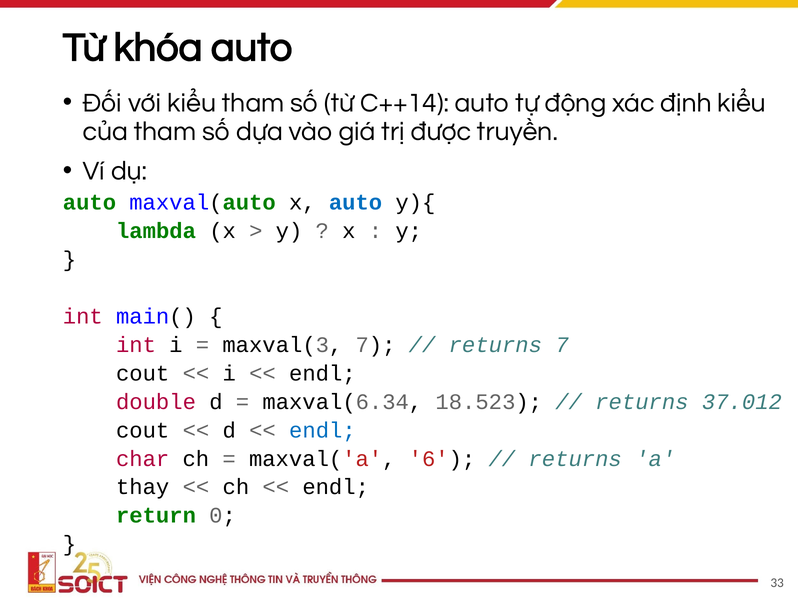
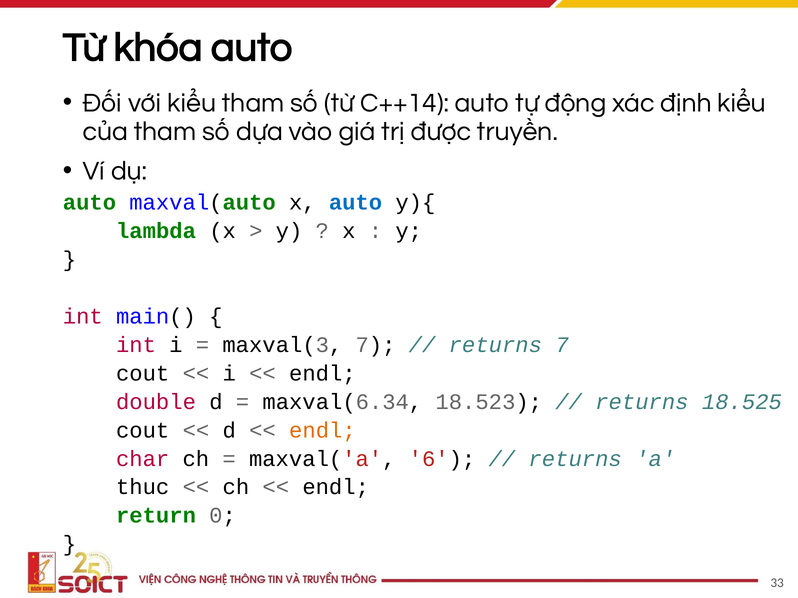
37.012: 37.012 -> 18.525 (742, 402)
endl colour: blue -> orange (322, 431)
thay: thay -> thuc (143, 488)
